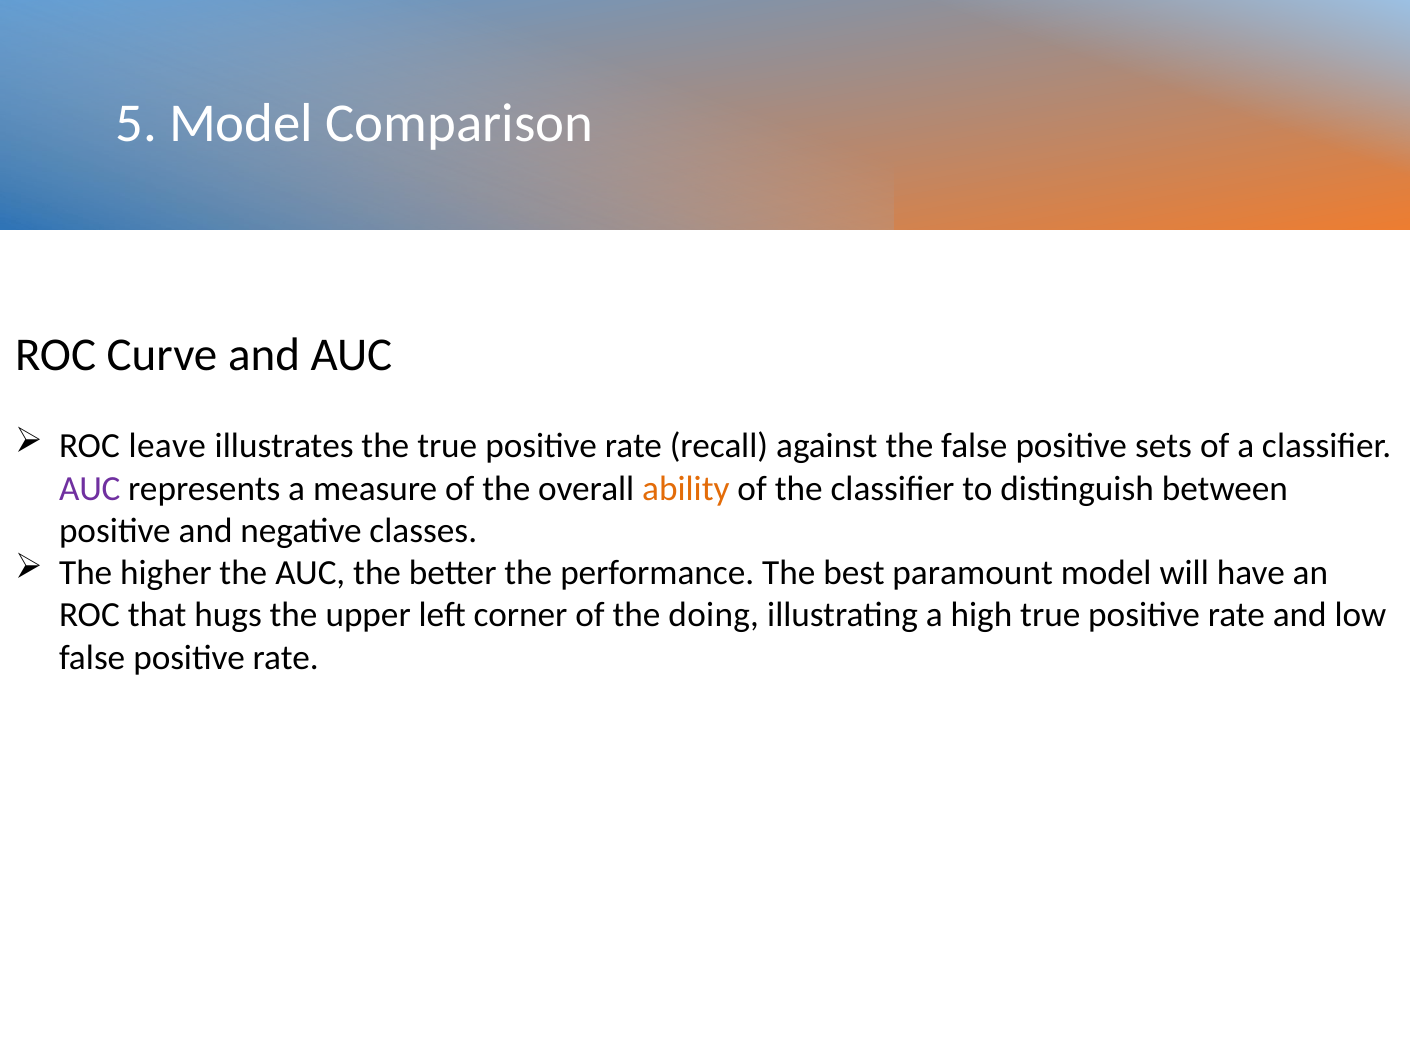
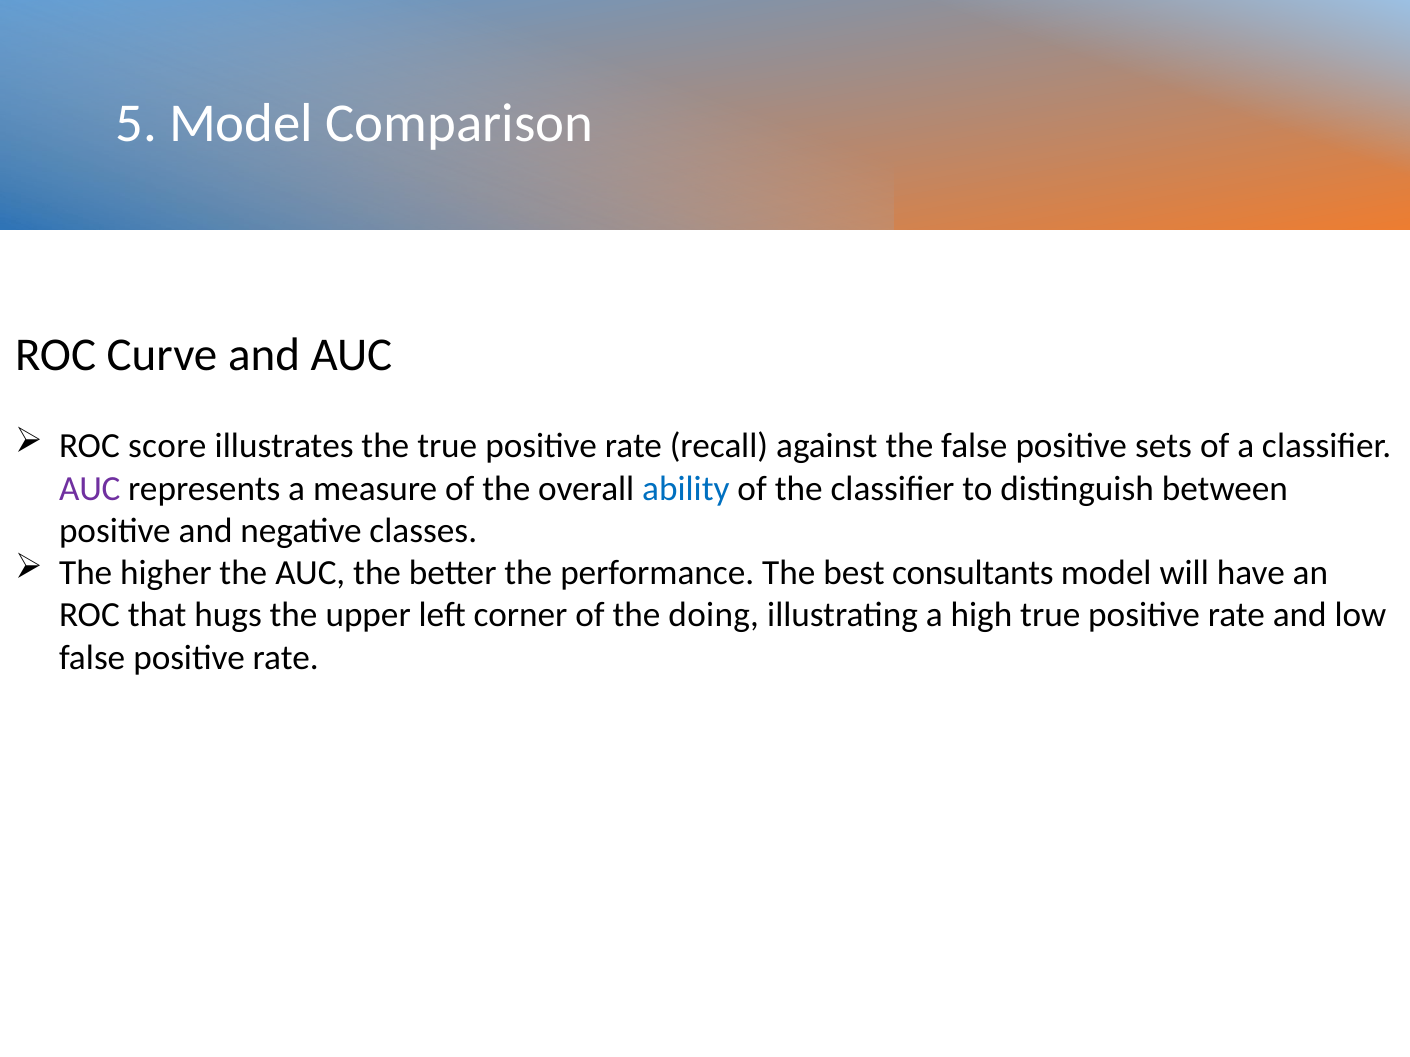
leave: leave -> score (167, 446)
ability colour: orange -> blue (686, 489)
paramount: paramount -> consultants (973, 573)
